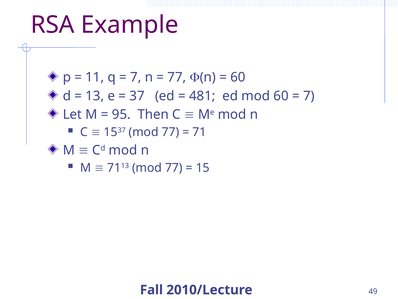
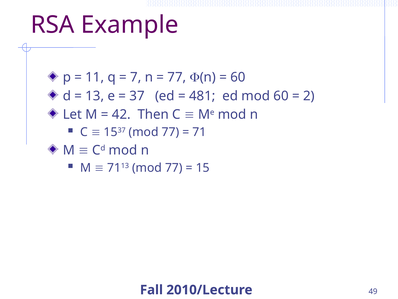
7: 7 -> 2 (309, 96)
95: 95 -> 42 (121, 114)
